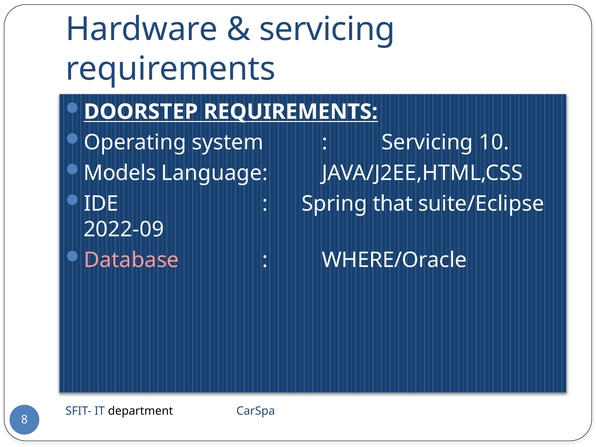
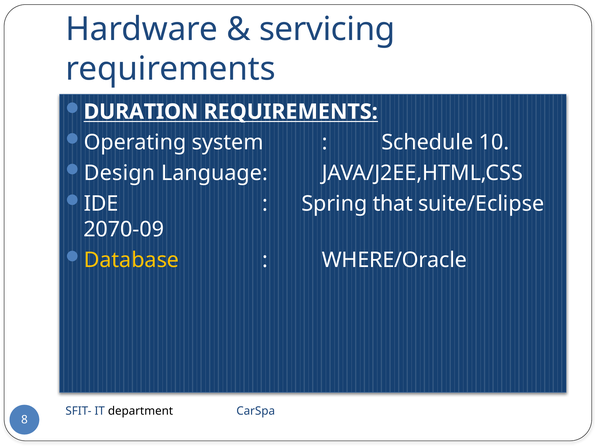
DOORSTEP: DOORSTEP -> DURATION (141, 112)
Servicing: Servicing -> Schedule (427, 142)
Models: Models -> Design (120, 173)
2022-09: 2022-09 -> 2070-09 (124, 229)
Database colour: pink -> yellow (131, 260)
